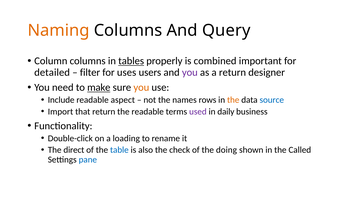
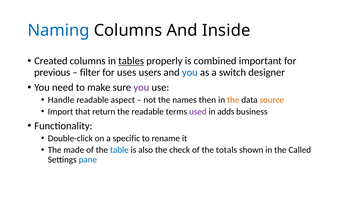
Naming colour: orange -> blue (59, 30)
Query: Query -> Inside (226, 30)
Column: Column -> Created (51, 61)
detailed: detailed -> previous (52, 72)
you colour: purple -> blue (190, 72)
a return: return -> switch (233, 72)
make underline: present -> none (99, 88)
you colour: orange -> purple (141, 88)
Include: Include -> Handle (61, 100)
rows: rows -> then (207, 100)
source colour: blue -> orange (272, 100)
daily: daily -> adds (226, 112)
loading: loading -> specific (126, 138)
direct: direct -> made (74, 150)
doing: doing -> totals (226, 150)
